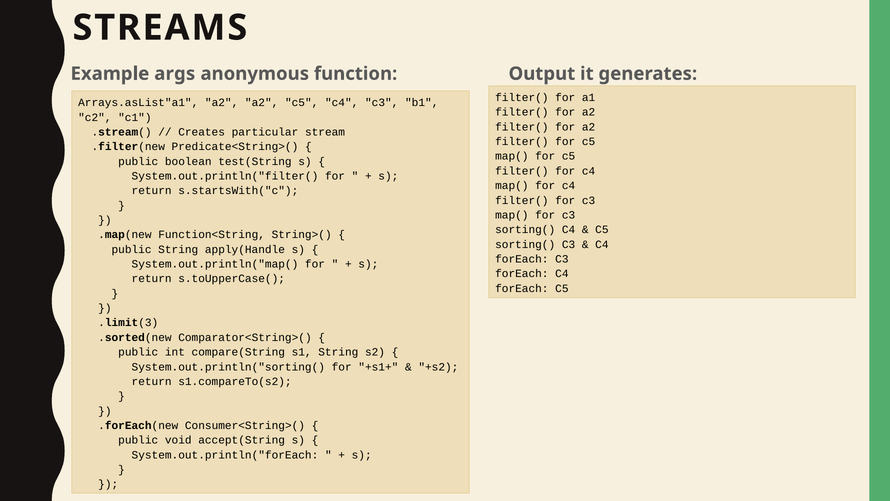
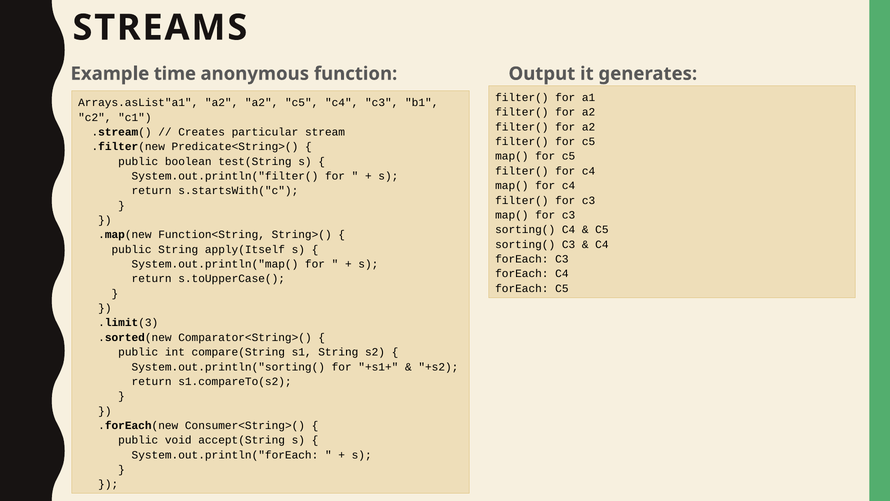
args: args -> time (175, 74)
apply(Handle: apply(Handle -> apply(Itself (245, 249)
